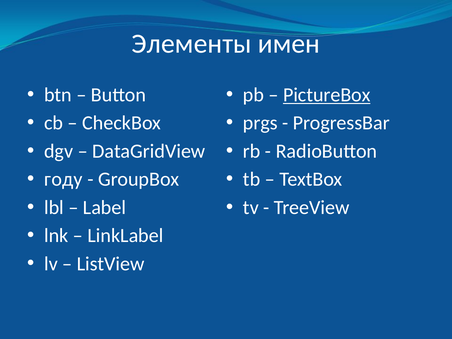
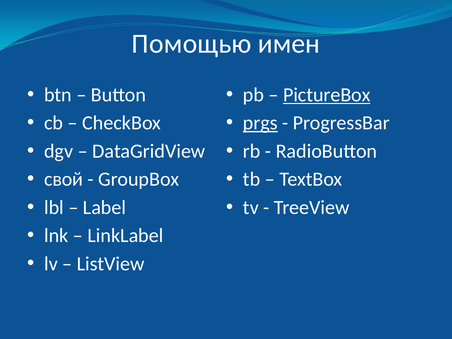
Элементы: Элементы -> Помощью (192, 44)
prgs underline: none -> present (260, 123)
году: году -> свой (64, 179)
